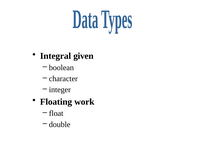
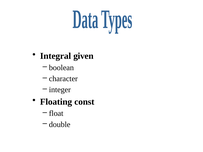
work: work -> const (84, 102)
